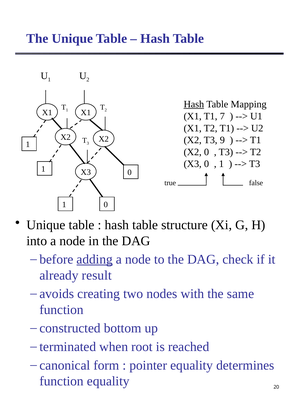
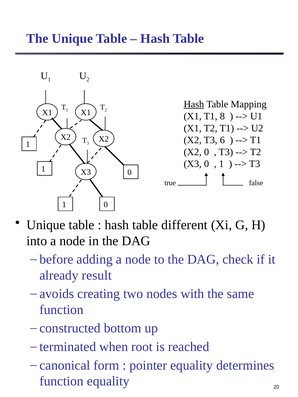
7: 7 -> 8 (222, 116)
9: 9 -> 6 (222, 140)
structure: structure -> different (184, 225)
adding underline: present -> none (95, 260)
